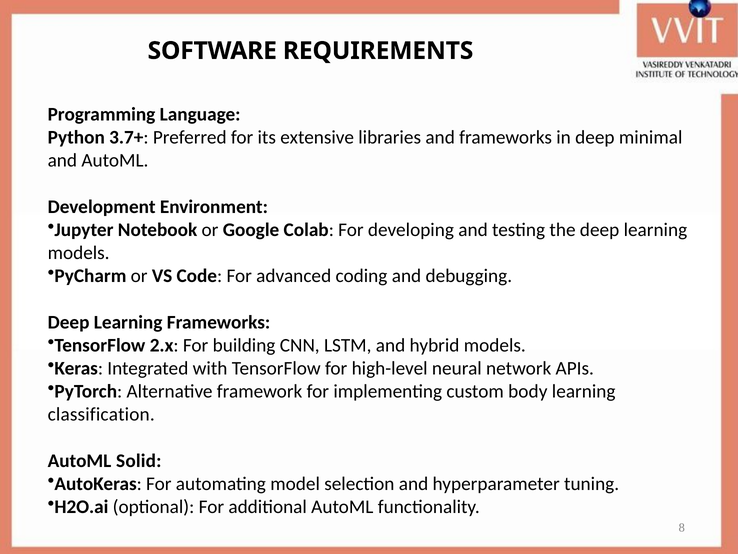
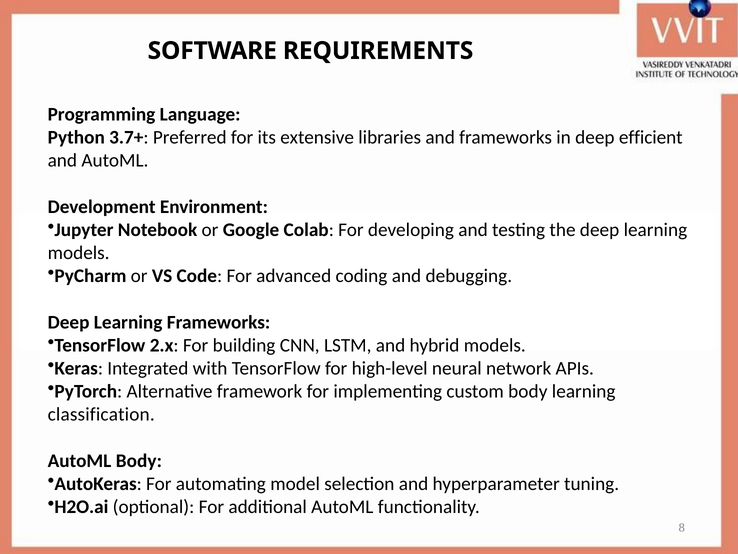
minimal: minimal -> efficient (651, 137)
AutoML Solid: Solid -> Body (139, 460)
